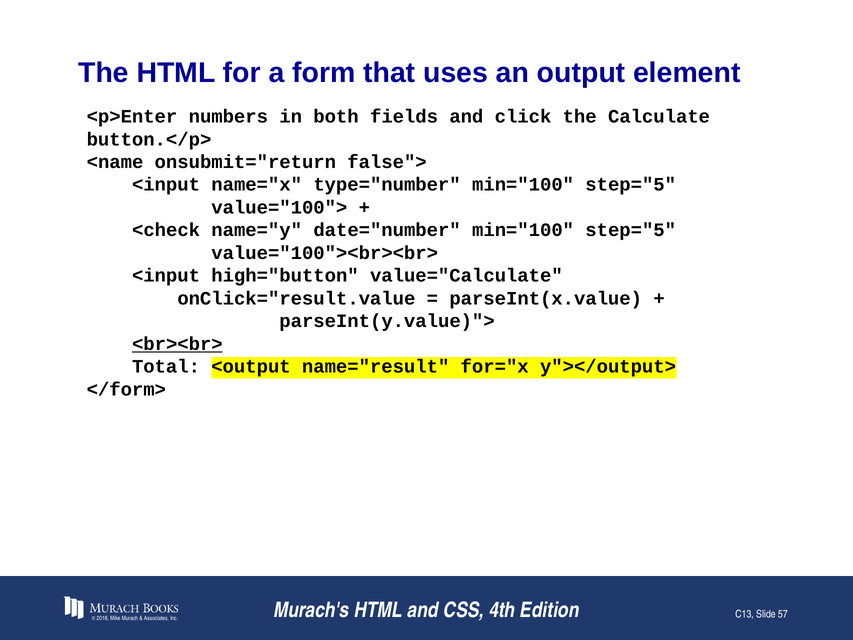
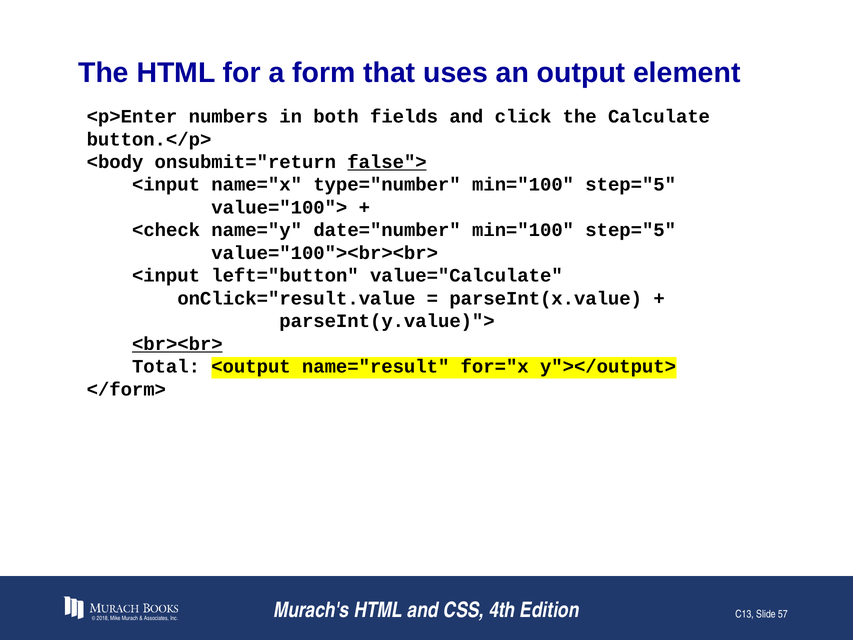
<name: <name -> <body (115, 162)
false"> underline: none -> present (387, 162)
high="button: high="button -> left="button (285, 276)
